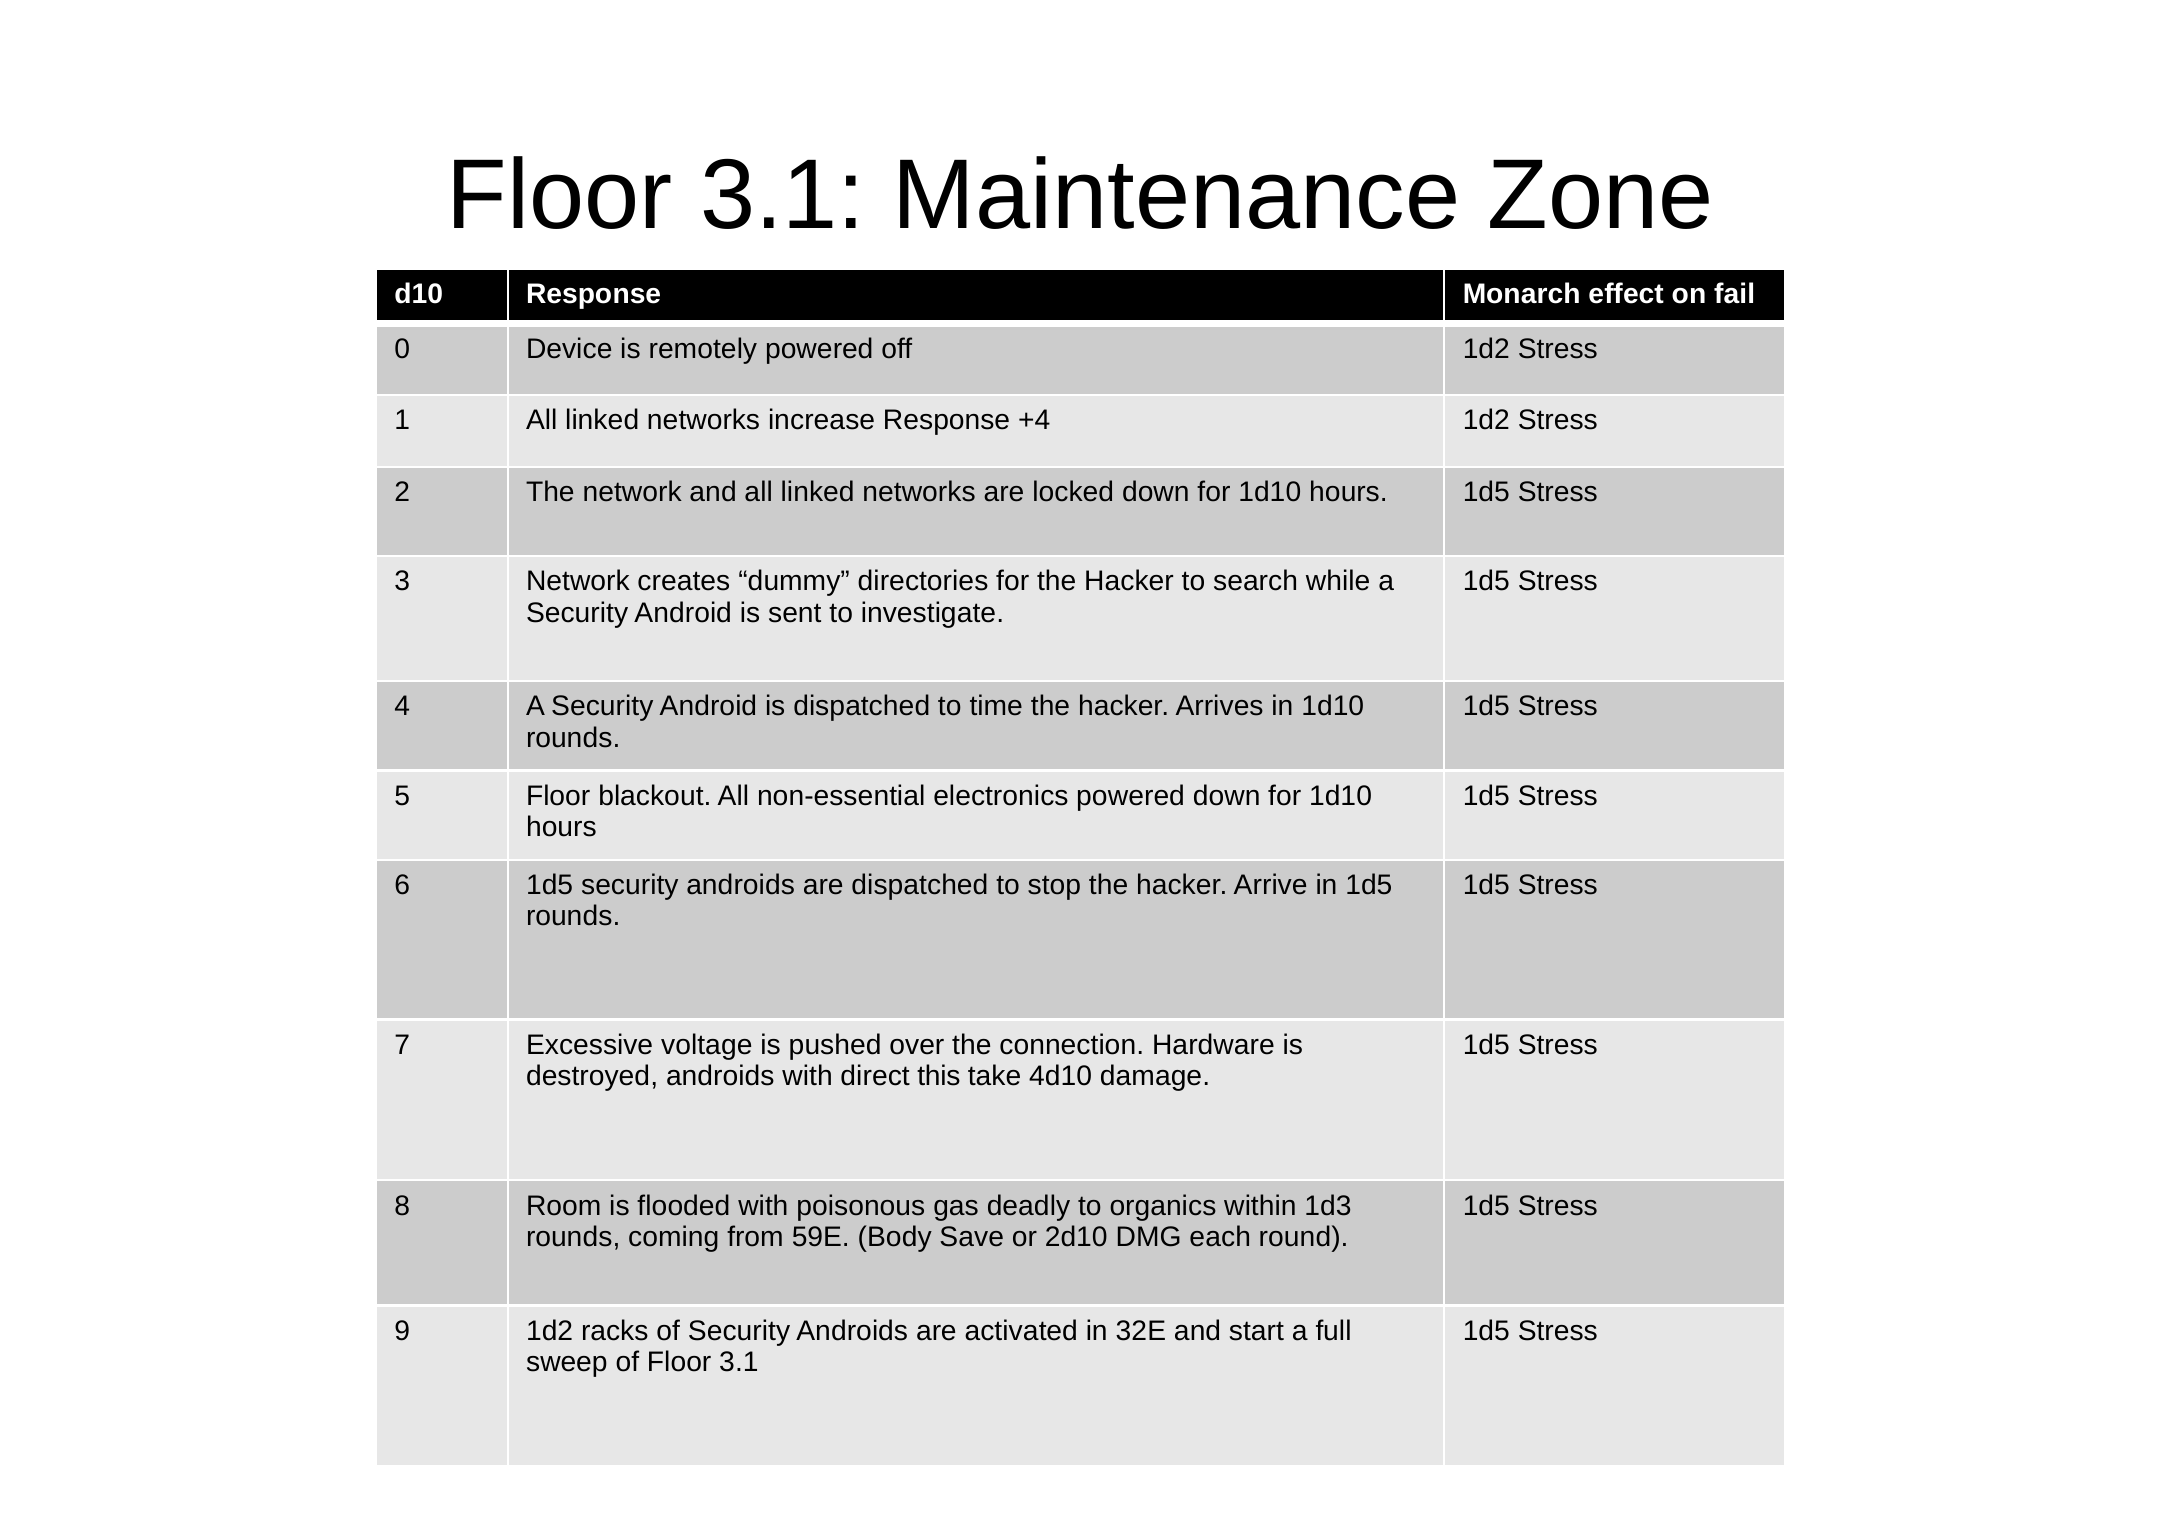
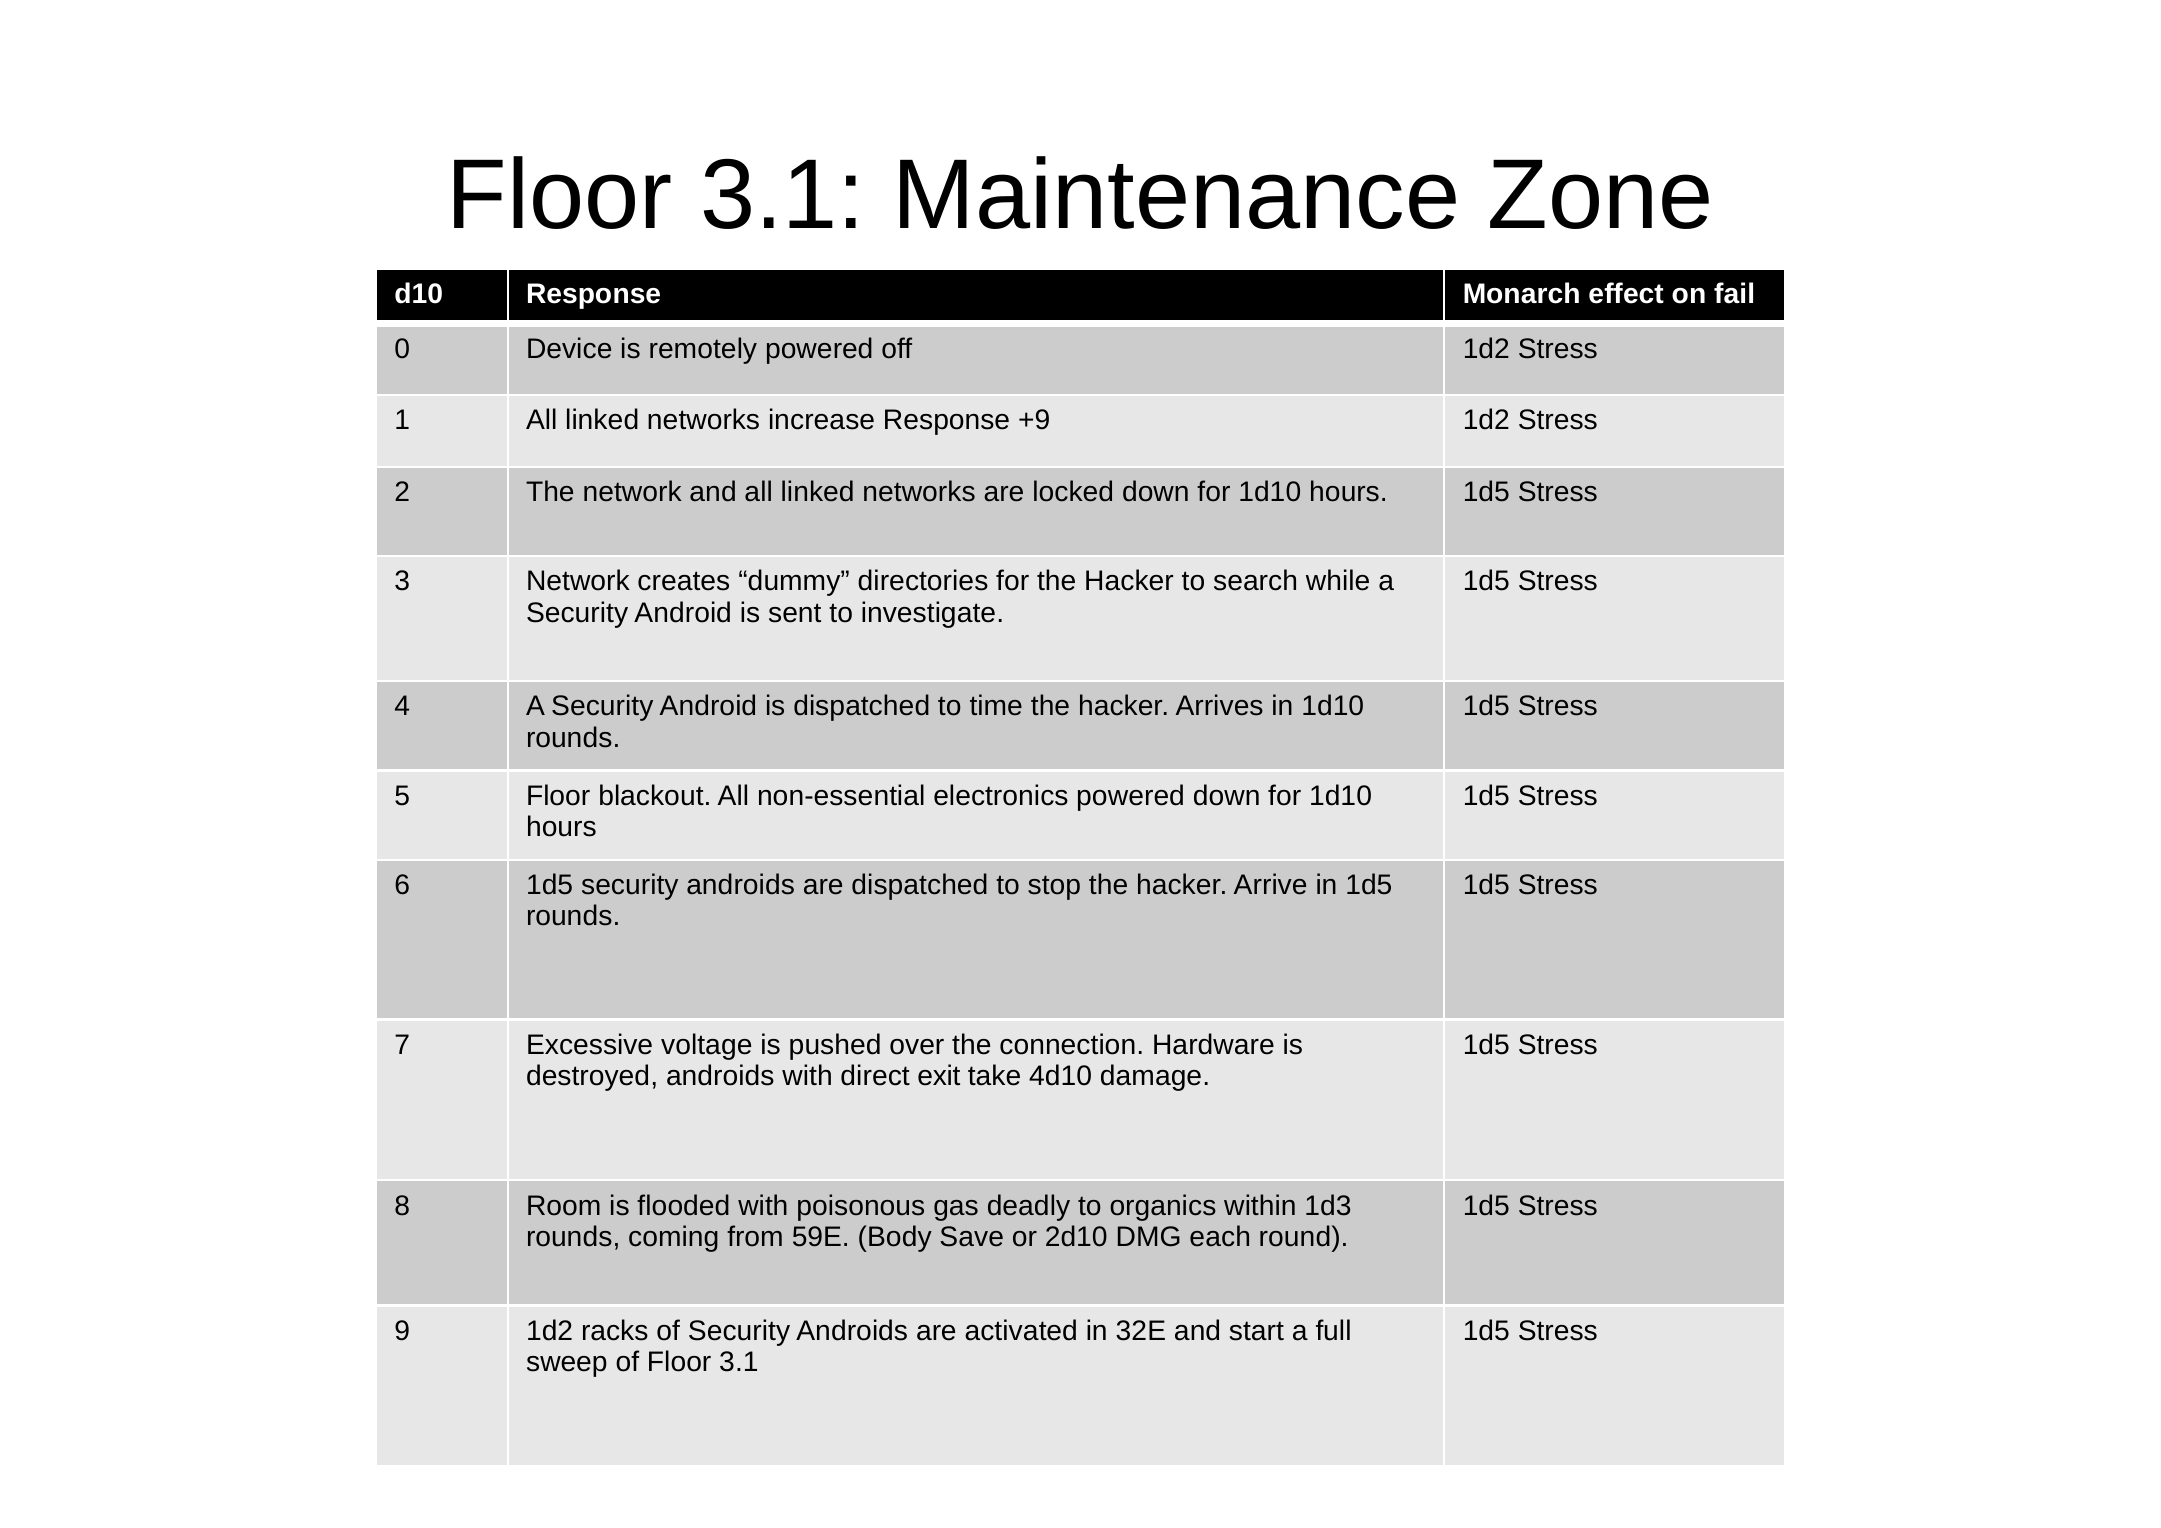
+4: +4 -> +9 (1034, 420)
this: this -> exit (939, 1076)
